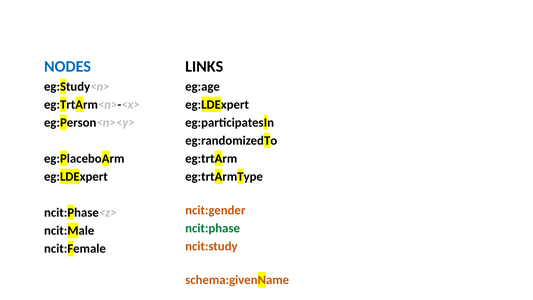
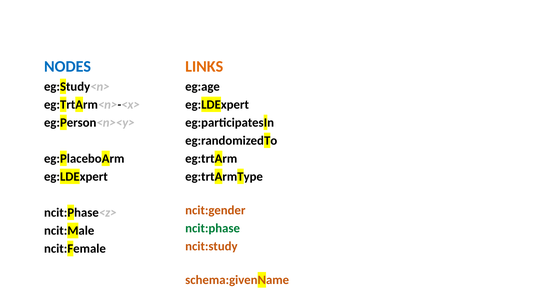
LINKS colour: black -> orange (204, 66)
